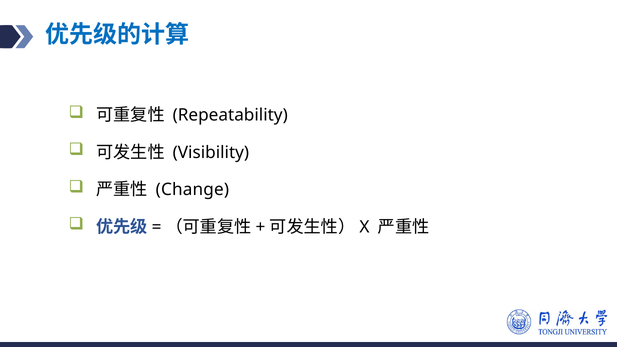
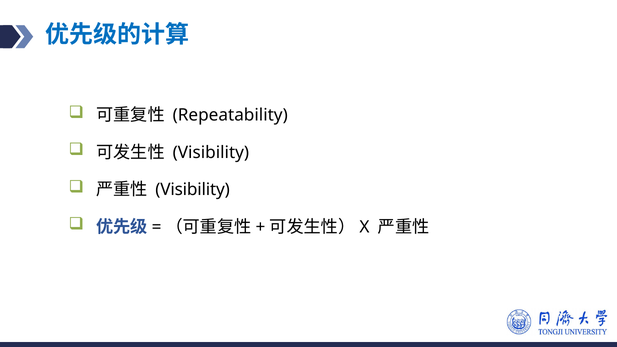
Change: Change -> Visibility (193, 190)
